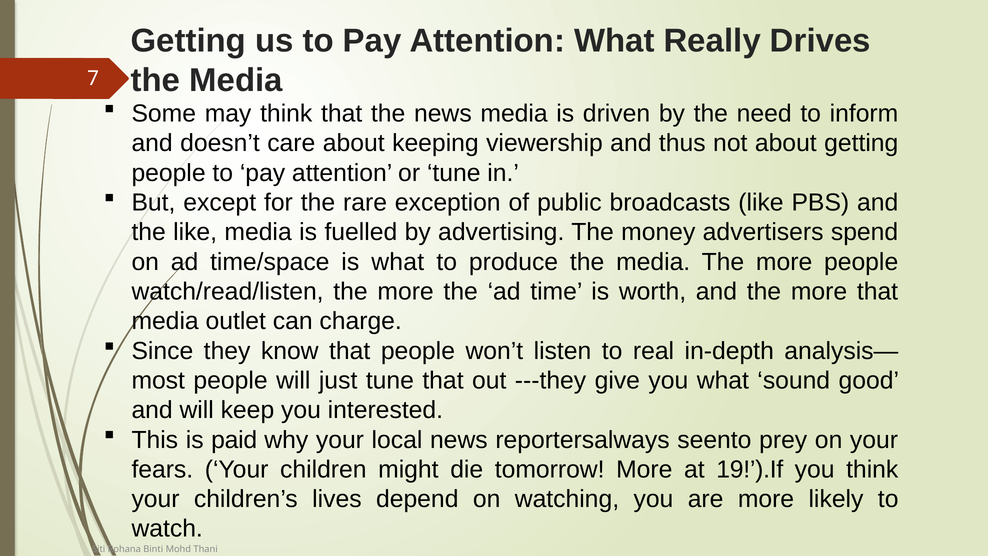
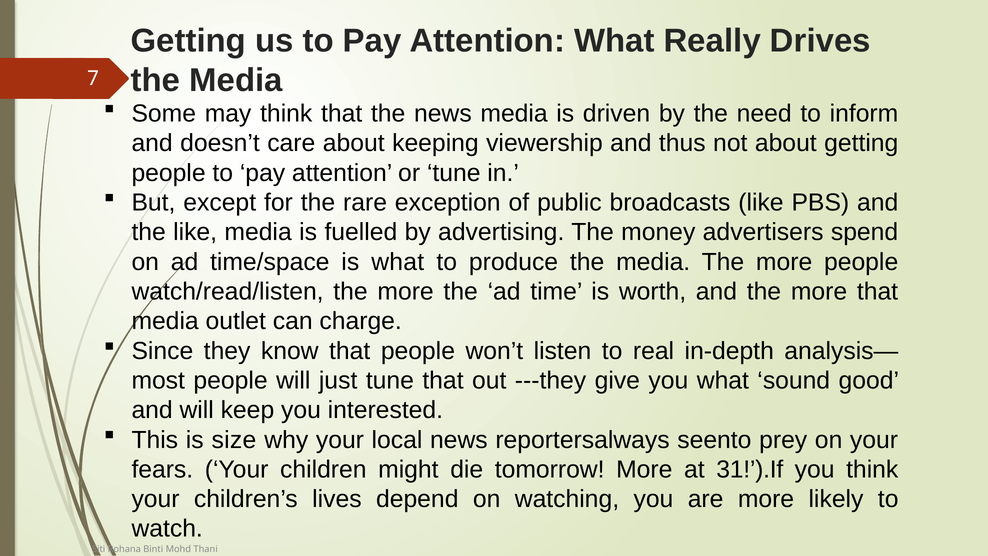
paid: paid -> size (234, 440)
19!’).If: 19!’).If -> 31!’).If (750, 469)
